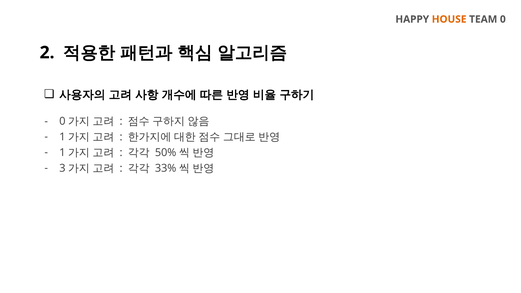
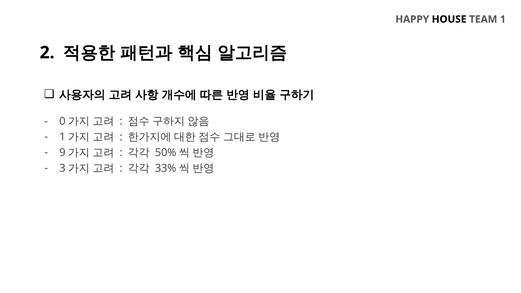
HOUSE colour: orange -> black (449, 19)
TEAM 0: 0 -> 1 (503, 19)
1: 1 -> 9 (62, 153)
